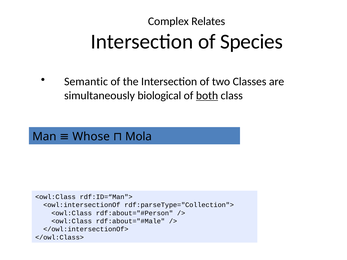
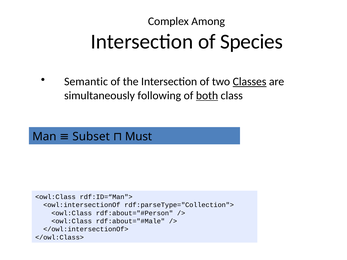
Relates: Relates -> Among (208, 21)
Classes underline: none -> present (250, 82)
biological: biological -> following (159, 96)
Mola: Mola -> Must (138, 137)
Whose: Whose -> Subset (91, 137)
